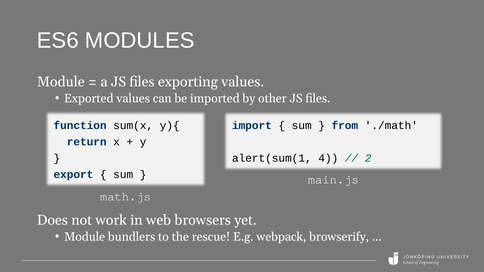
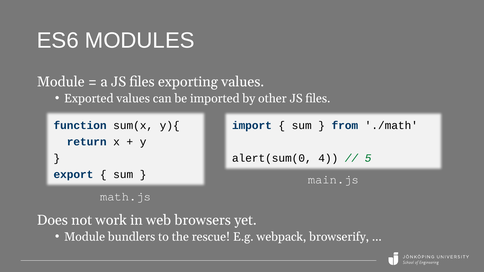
alert(sum(1: alert(sum(1 -> alert(sum(0 (272, 158)
2: 2 -> 5 (368, 158)
